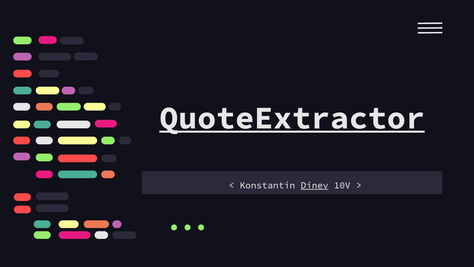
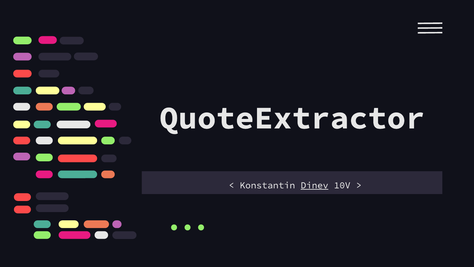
QuoteExtractor underline: present -> none (292, 118)
